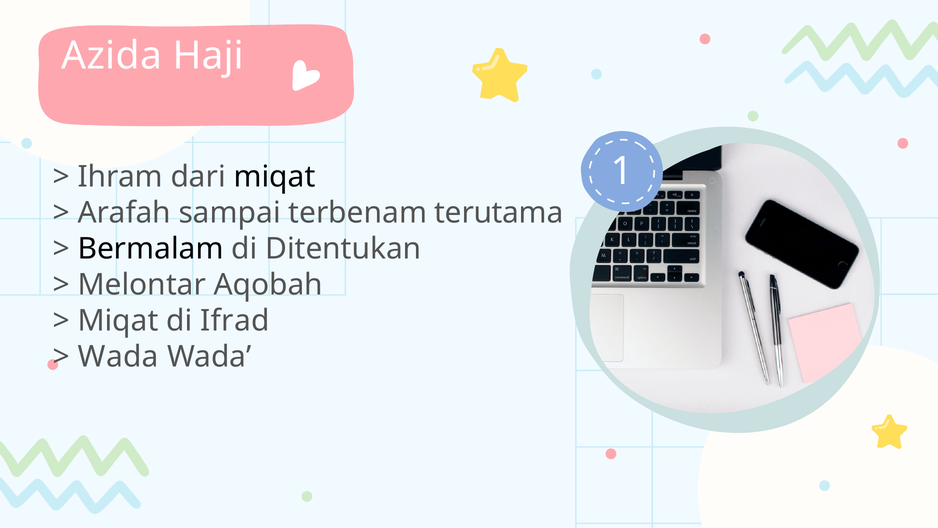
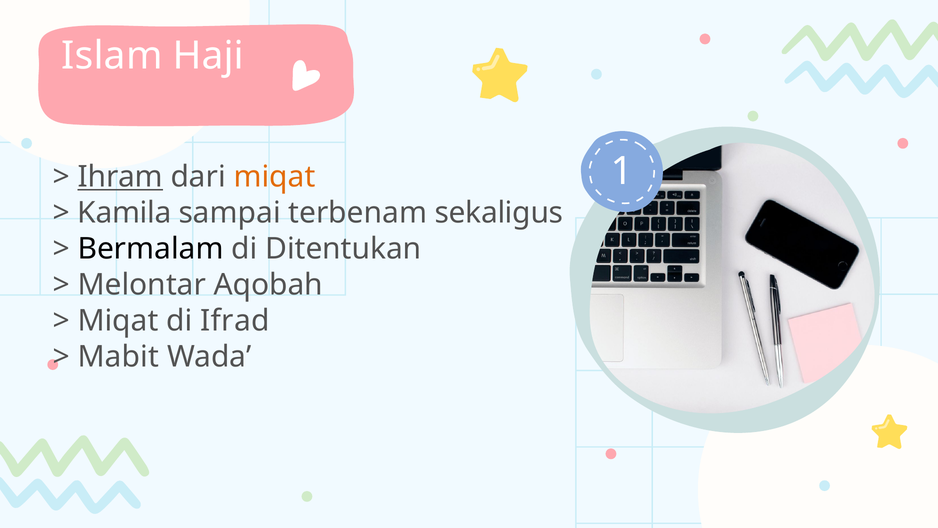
Azida: Azida -> Islam (112, 56)
Ihram underline: none -> present (120, 177)
miqat colour: black -> orange (275, 177)
Arafah: Arafah -> Kamila (124, 213)
terutama: terutama -> sekaligus (499, 213)
Wada: Wada -> Mabit (118, 356)
